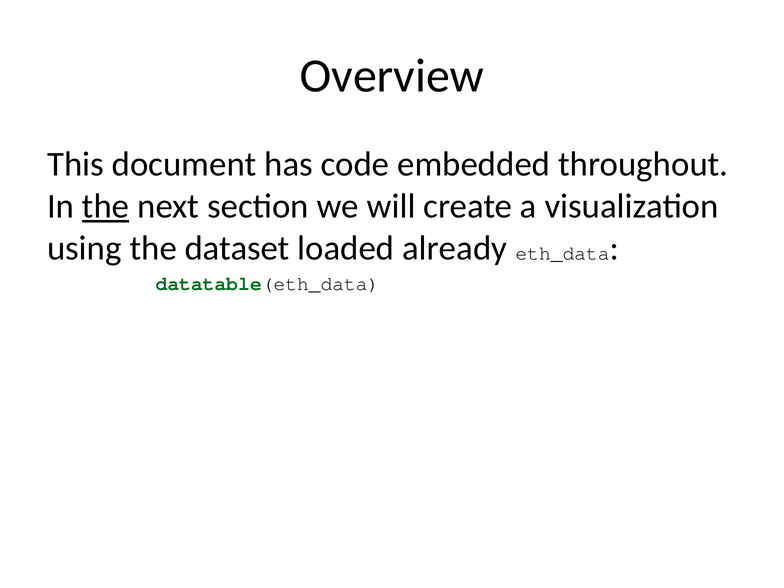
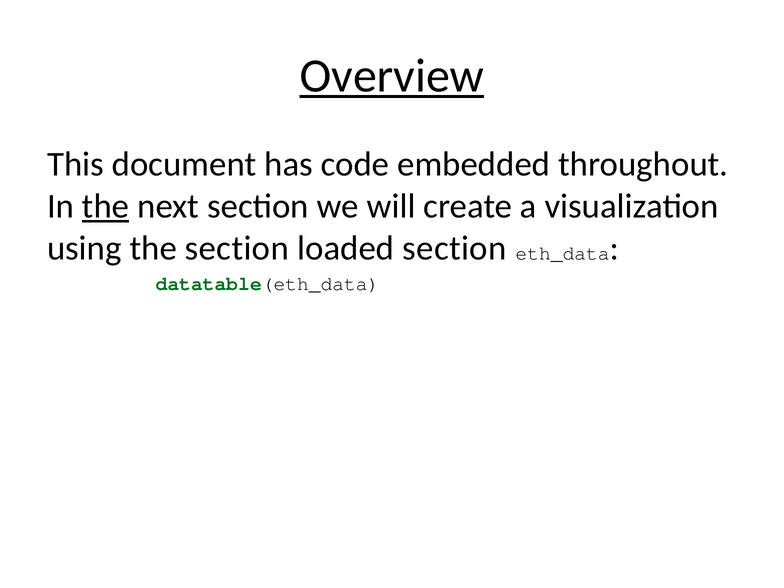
Overview underline: none -> present (392, 76)
the dataset: dataset -> section (237, 248)
loaded already: already -> section (454, 248)
